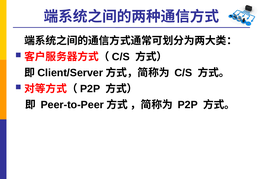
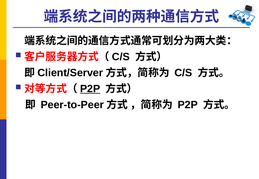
P2P underline: none -> present (90, 89)
